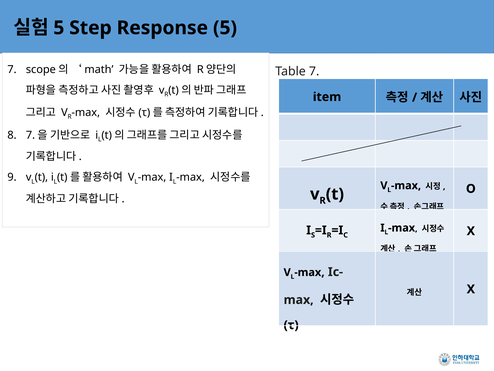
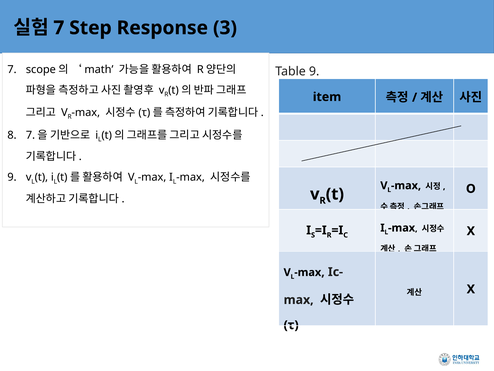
5: 5 -> 7 (59, 28)
Response 5: 5 -> 3 (225, 28)
Table 7: 7 -> 9 (314, 71)
